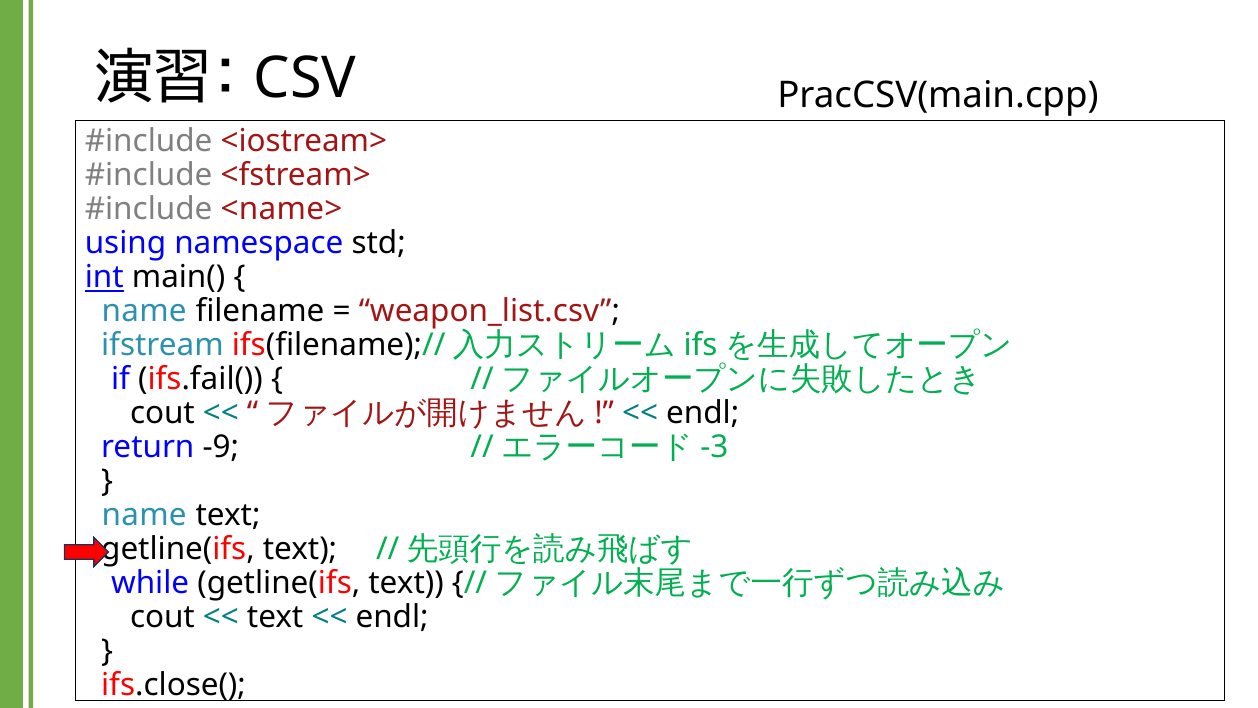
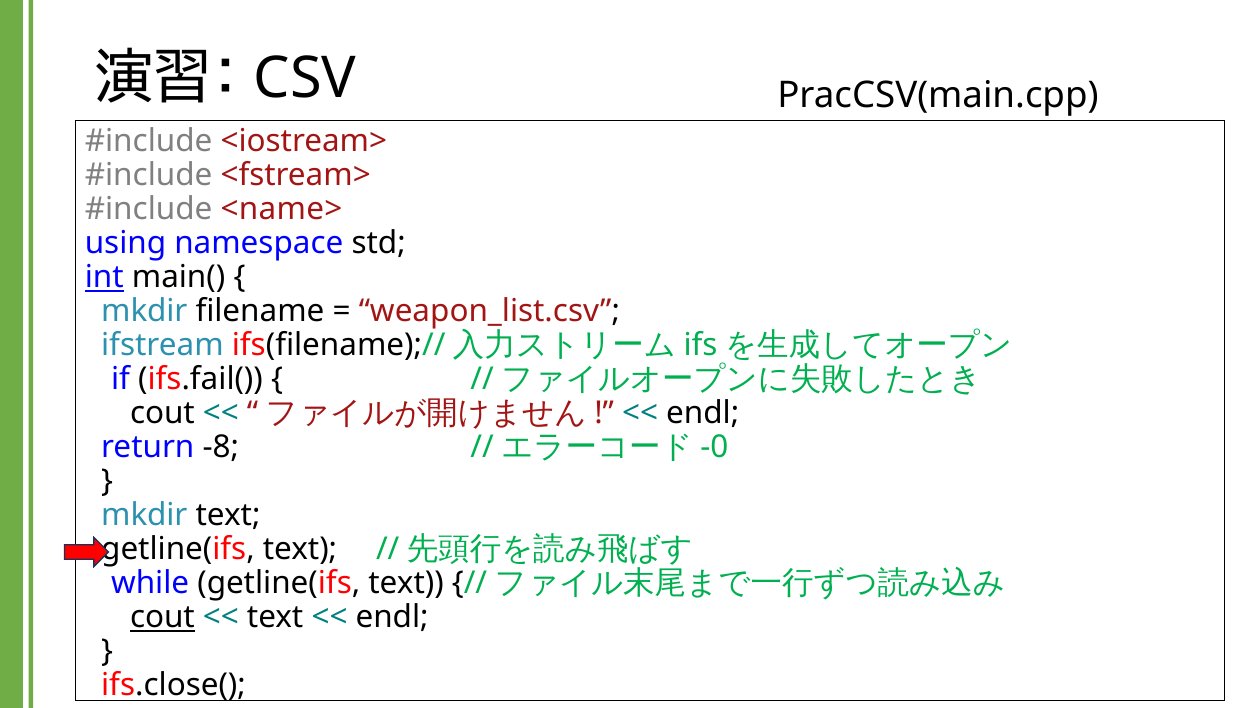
name: name -> mkdir (144, 311)
-9: -9 -> -8 (221, 447)
-3: -3 -> -0 (714, 447)
name: name -> mkdir (144, 515)
cout underline: none -> present (162, 617)
